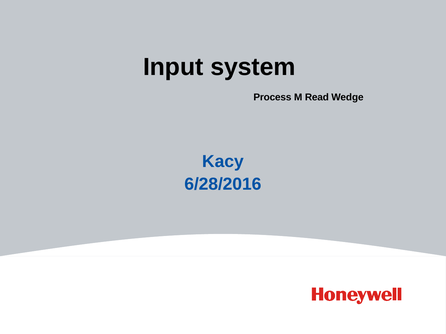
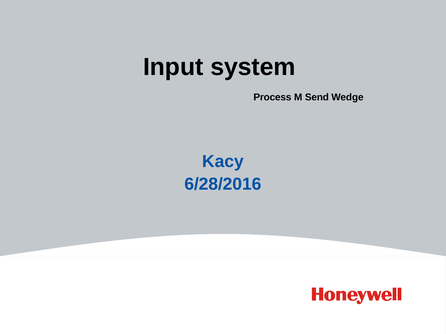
Read: Read -> Send (317, 97)
